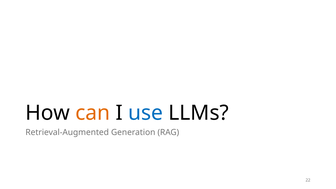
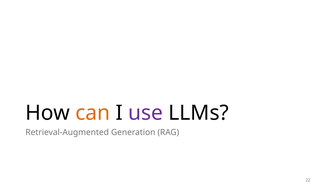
use colour: blue -> purple (146, 113)
